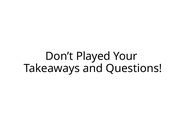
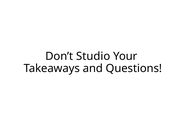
Played: Played -> Studio (93, 56)
